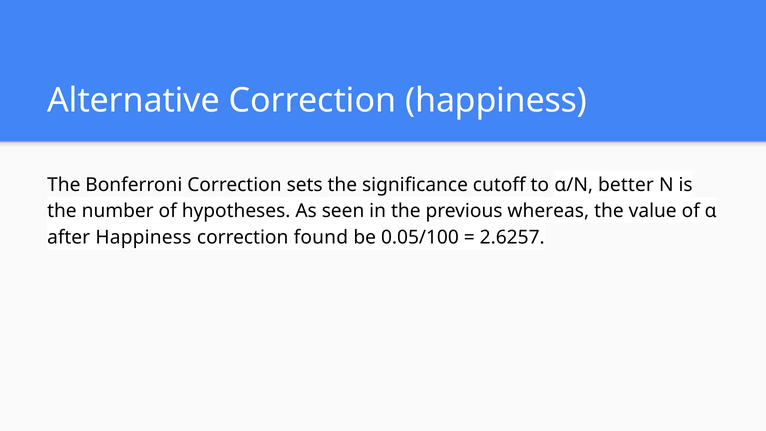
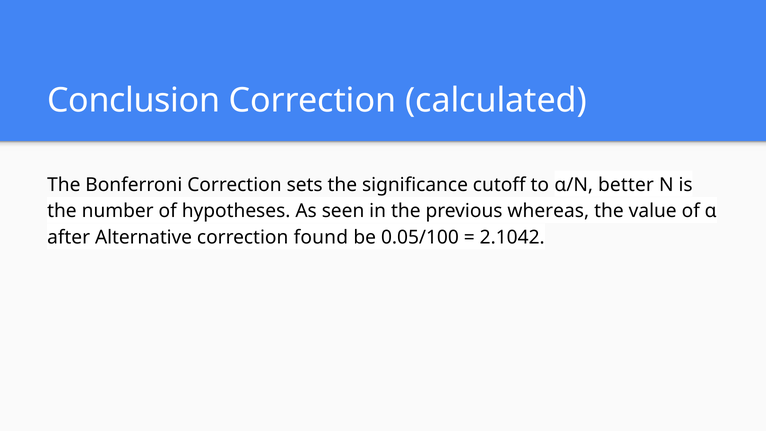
Alternative: Alternative -> Conclusion (134, 100)
Correction happiness: happiness -> calculated (496, 100)
after Happiness: Happiness -> Alternative (144, 238)
2.6257: 2.6257 -> 2.1042 (512, 238)
